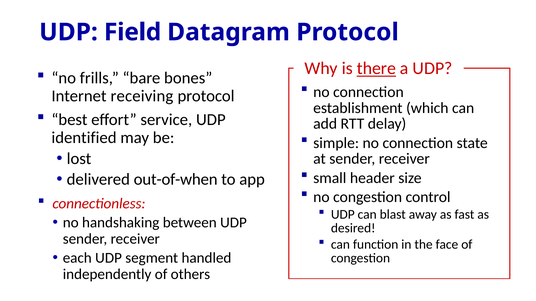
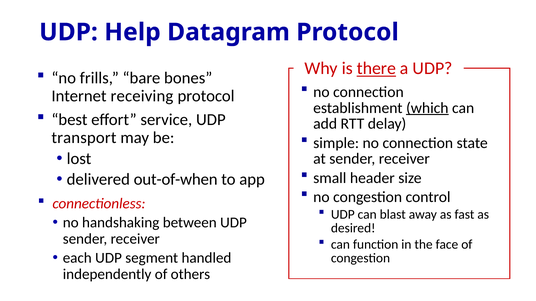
Field: Field -> Help (132, 32)
which underline: none -> present (427, 108)
identified: identified -> transport (84, 138)
